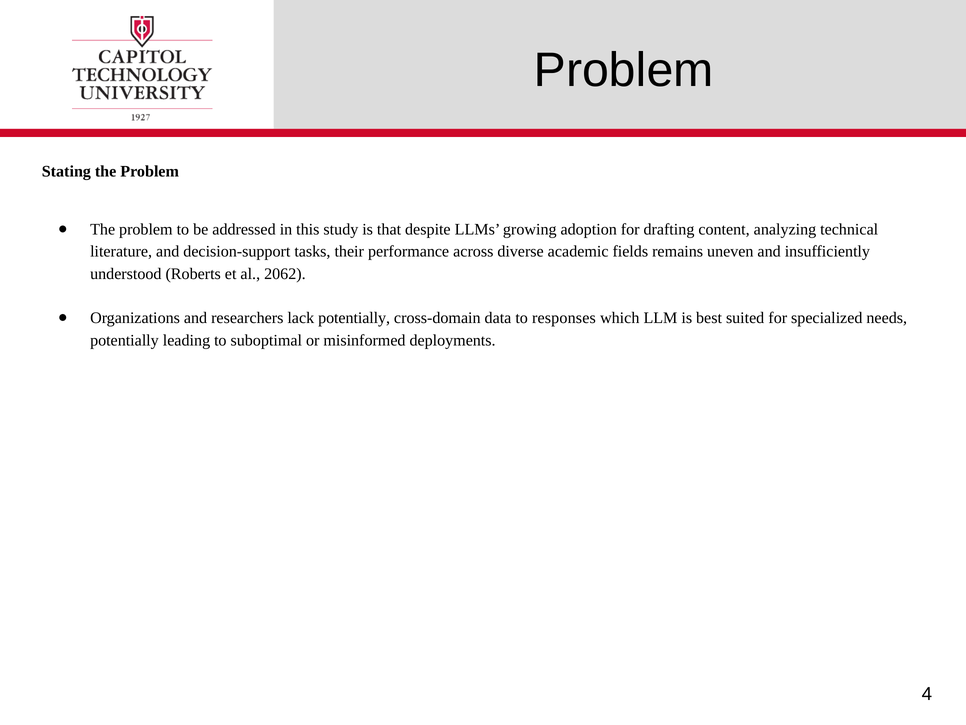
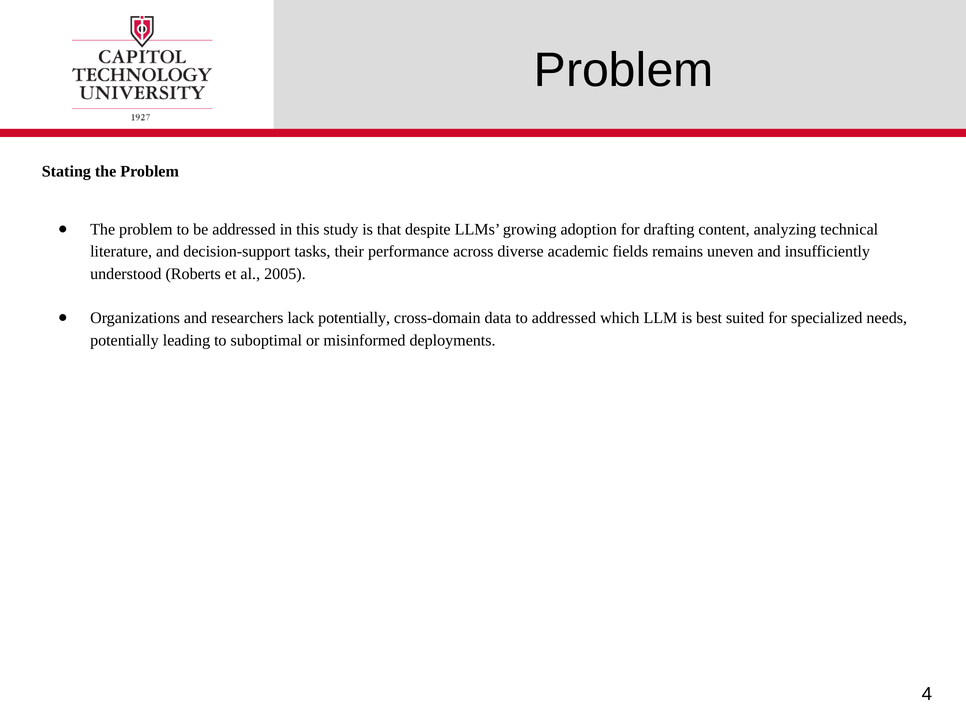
2062: 2062 -> 2005 (285, 274)
to responses: responses -> addressed (564, 318)
